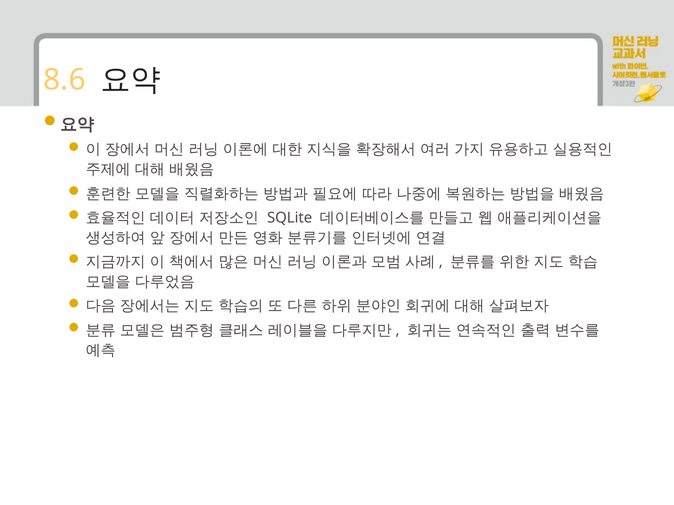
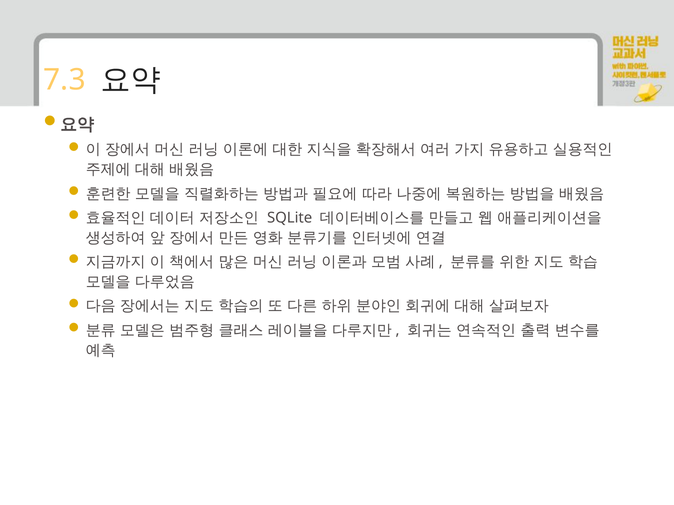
8.6: 8.6 -> 7.3 (64, 80)
